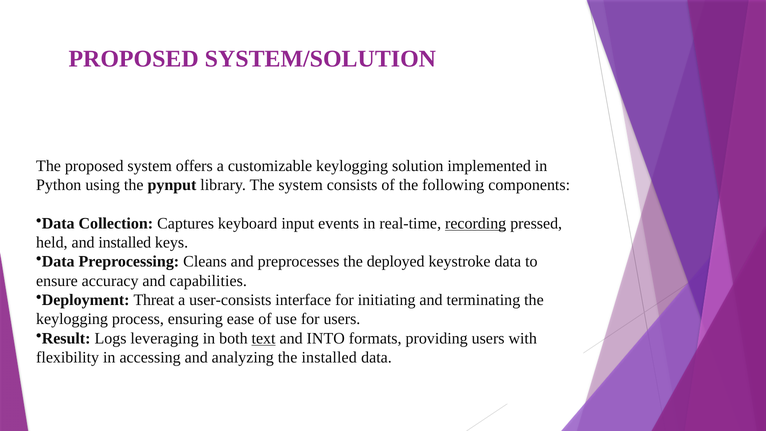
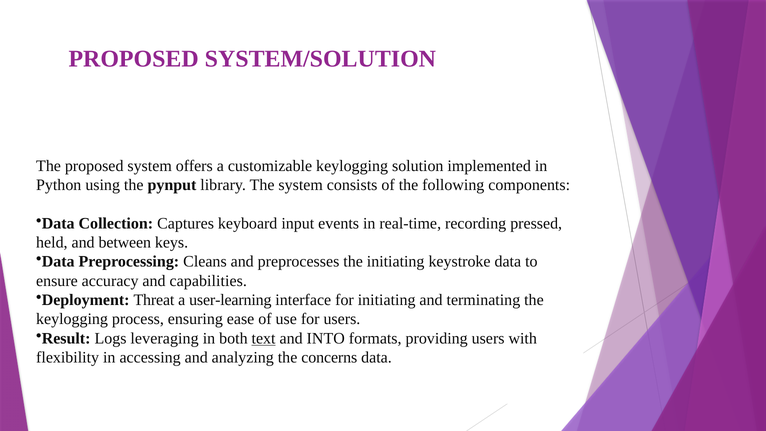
recording underline: present -> none (476, 223)
and installed: installed -> between (125, 242)
the deployed: deployed -> initiating (396, 262)
user-consists: user-consists -> user-learning (230, 300)
the installed: installed -> concerns (329, 357)
